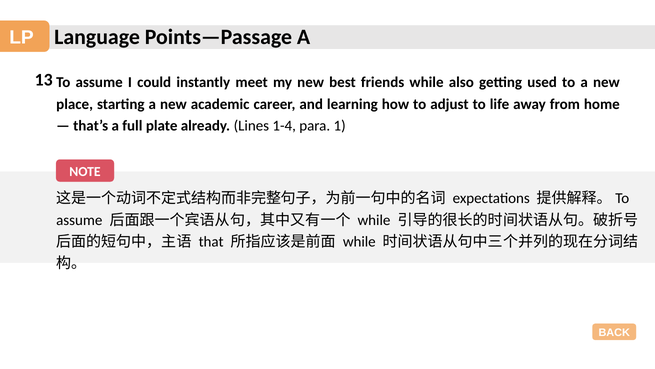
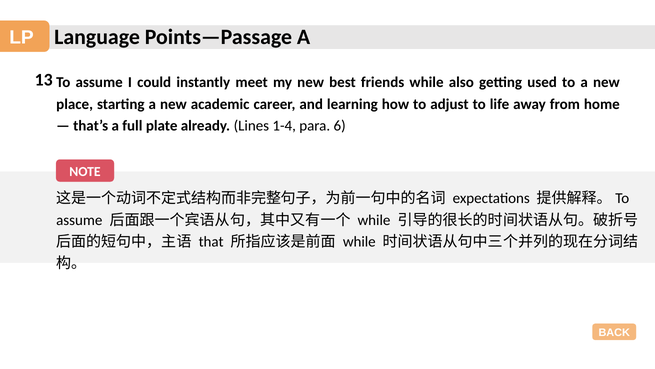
1: 1 -> 6 (340, 126)
